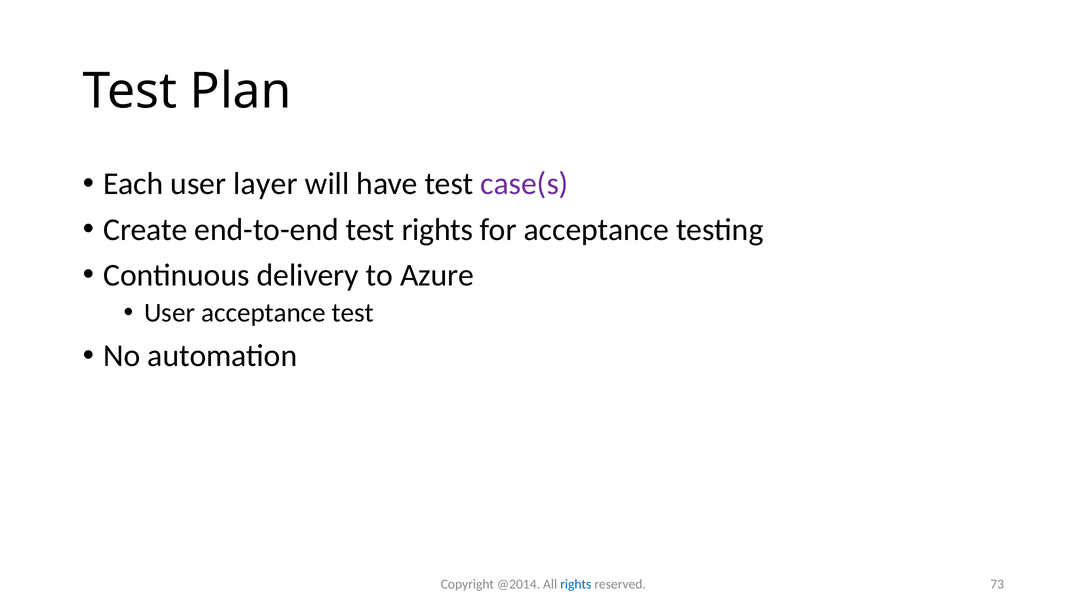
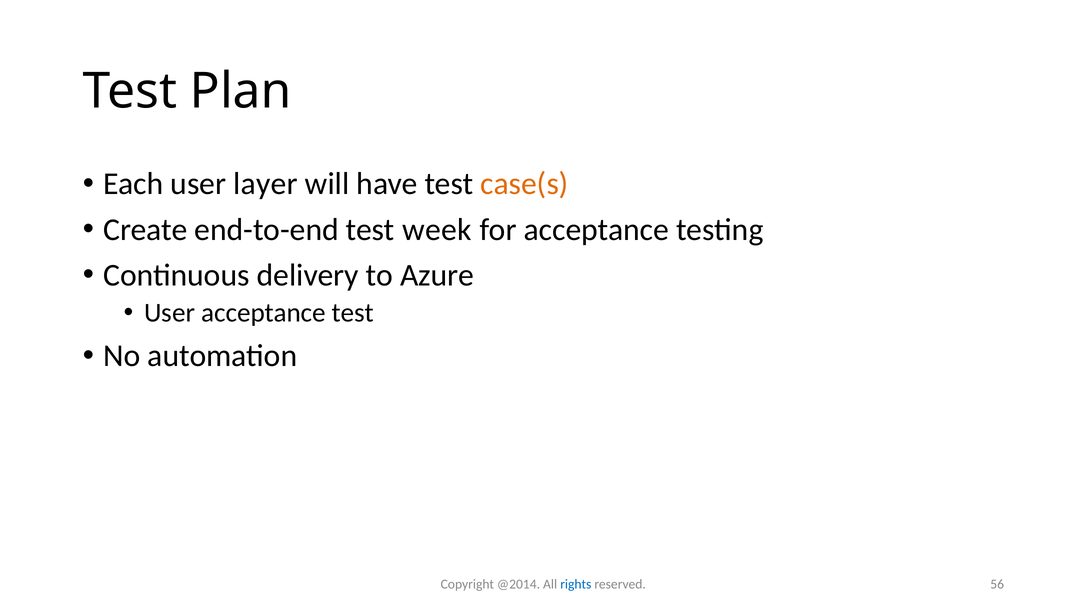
case(s colour: purple -> orange (524, 184)
test rights: rights -> week (437, 229)
73: 73 -> 56 (997, 584)
